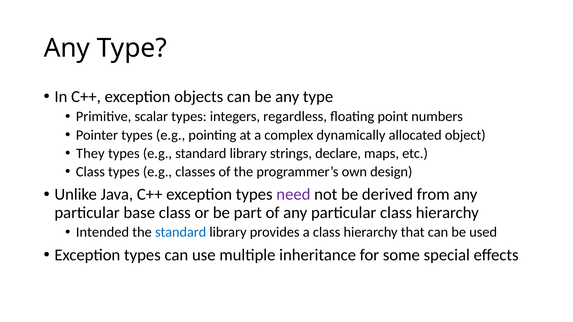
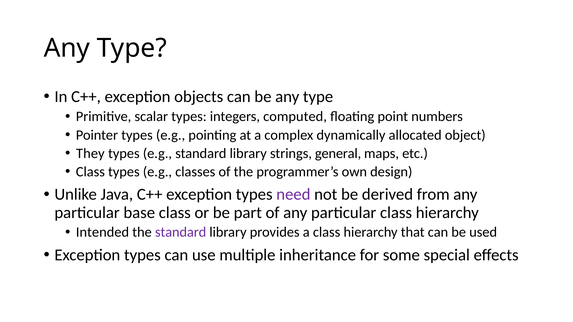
regardless: regardless -> computed (295, 117)
declare: declare -> general (338, 154)
standard colour: blue -> purple (181, 232)
